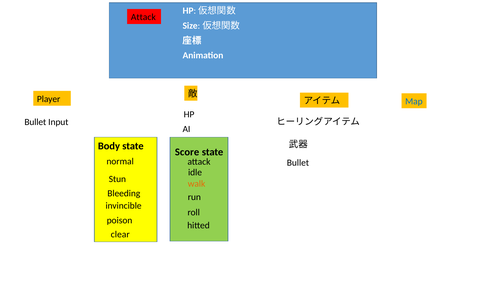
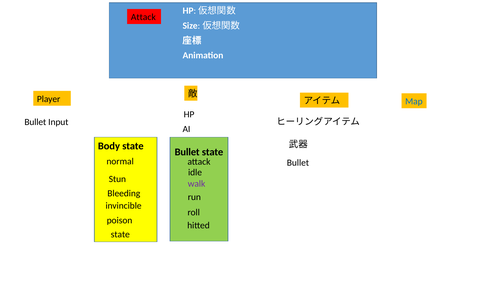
Score: Score -> Bullet (187, 152)
walk colour: orange -> purple (197, 184)
clear: clear -> state (120, 235)
